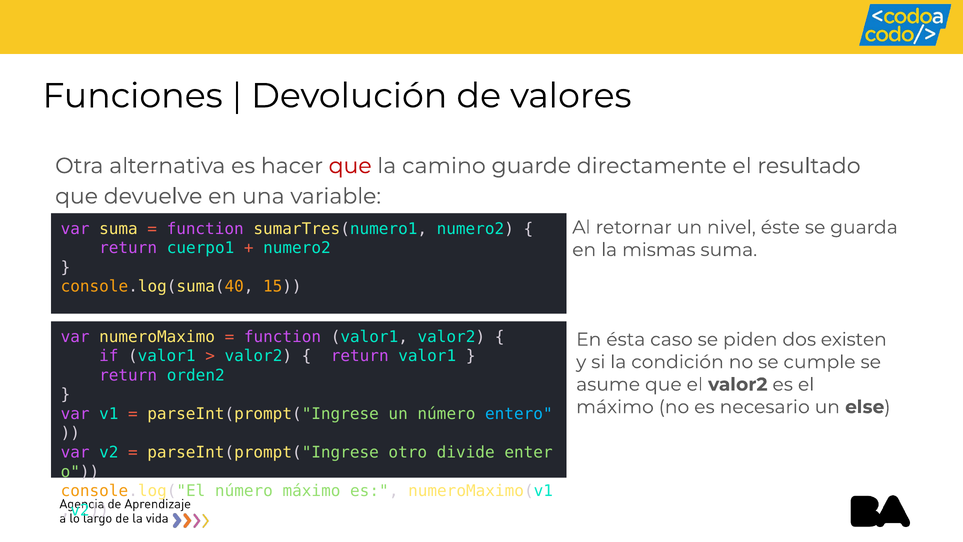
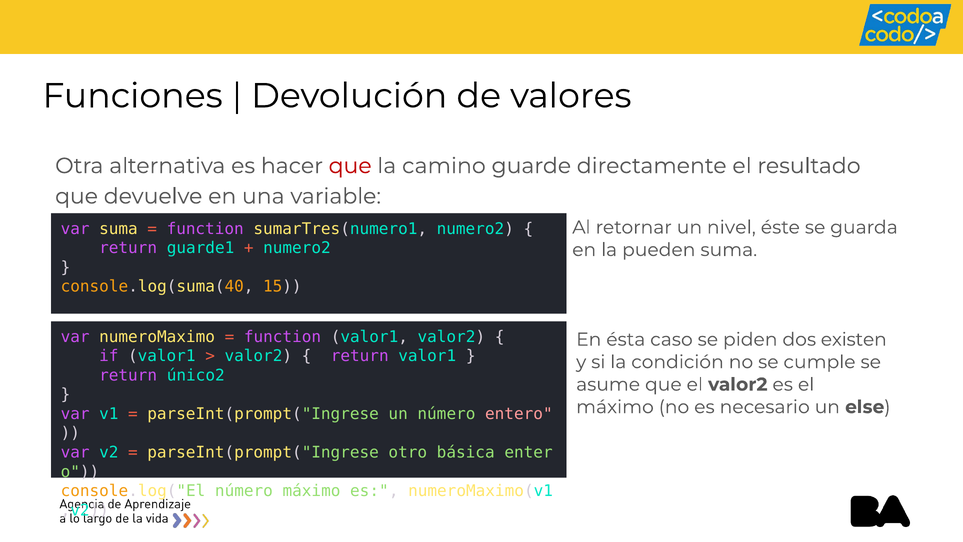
cuerpo1: cuerpo1 -> guarde1 (201, 248)
mismas: mismas -> pueden (659, 250)
orden2: orden2 -> único2 (196, 375)
entero colour: light blue -> pink (519, 414)
divide: divide -> básica (466, 452)
